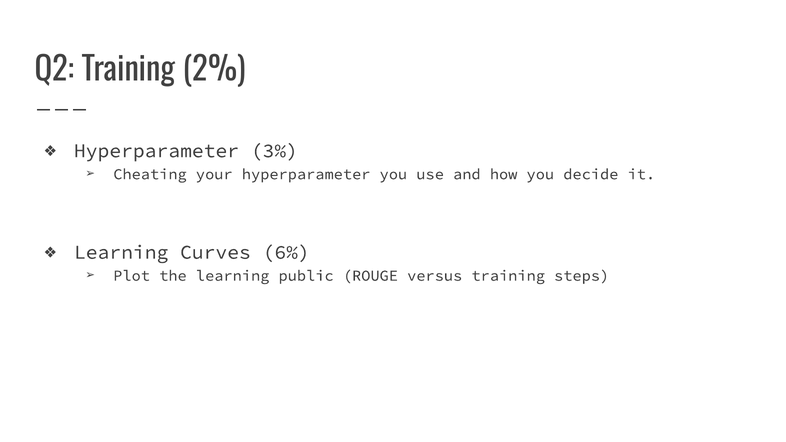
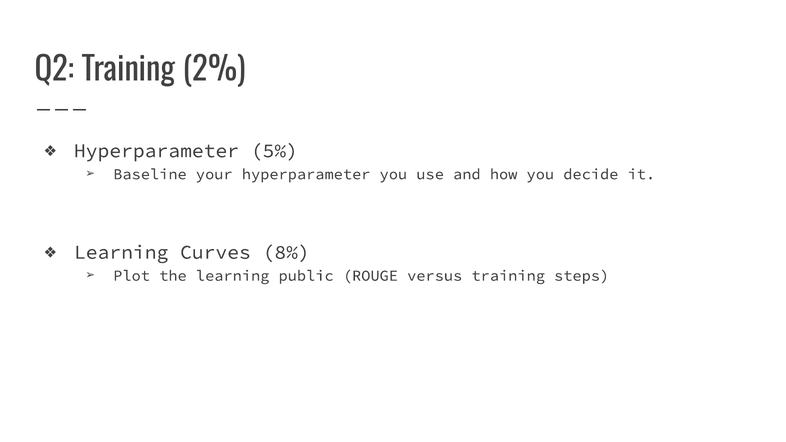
3%: 3% -> 5% (274, 151)
Cheating: Cheating -> Baseline (150, 174)
6%: 6% -> 8% (286, 252)
